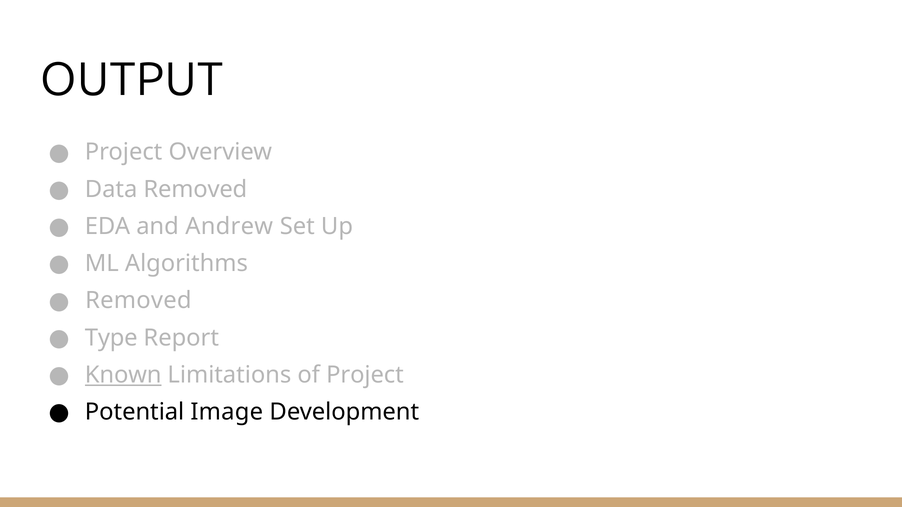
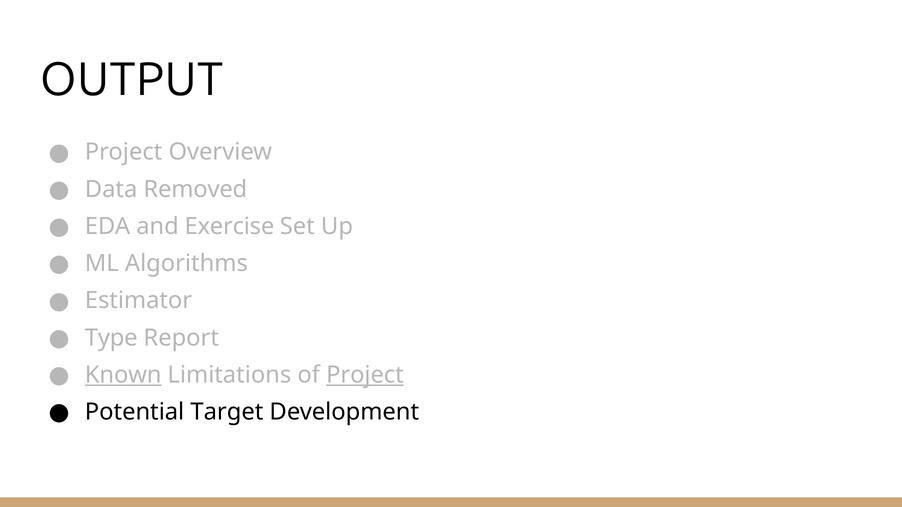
Andrew: Andrew -> Exercise (229, 227)
Removed: Removed -> Estimator (138, 301)
Project underline: none -> present (365, 375)
Image: Image -> Target (227, 412)
